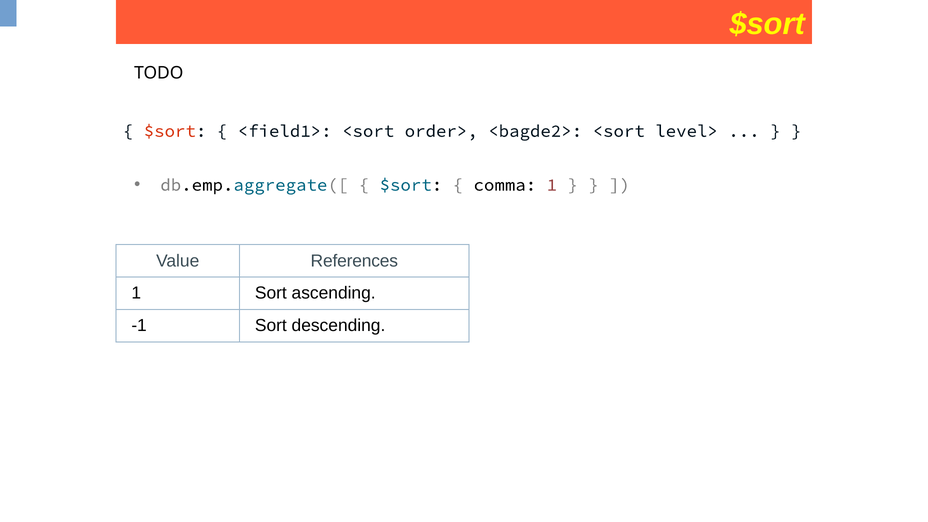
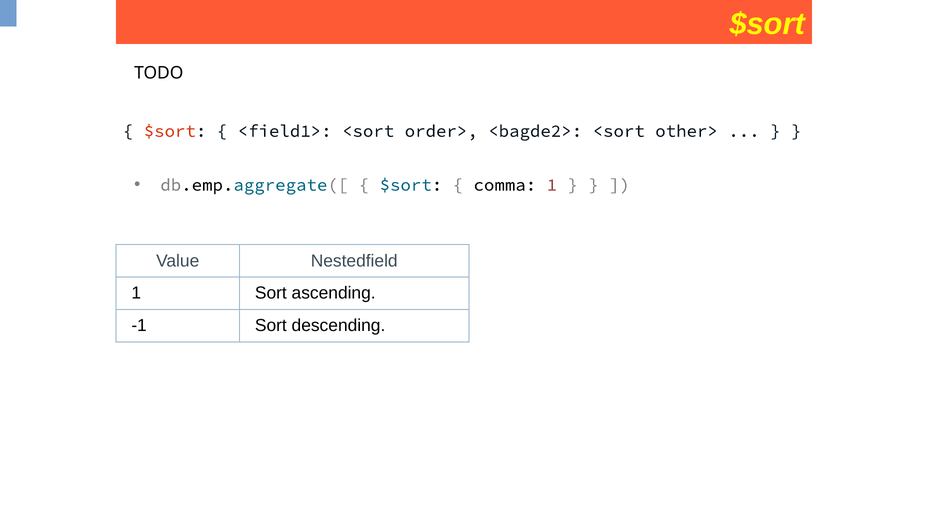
level>: level> -> other> (687, 131)
References: References -> Nestedfield (354, 261)
